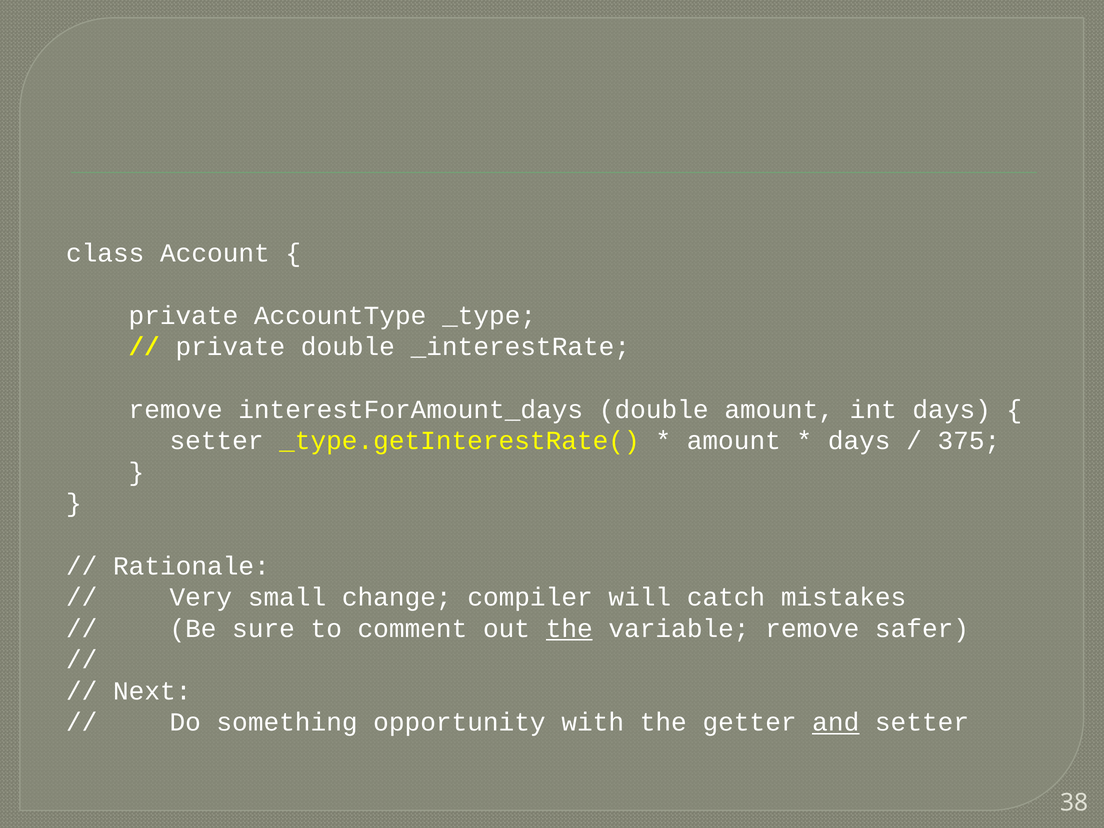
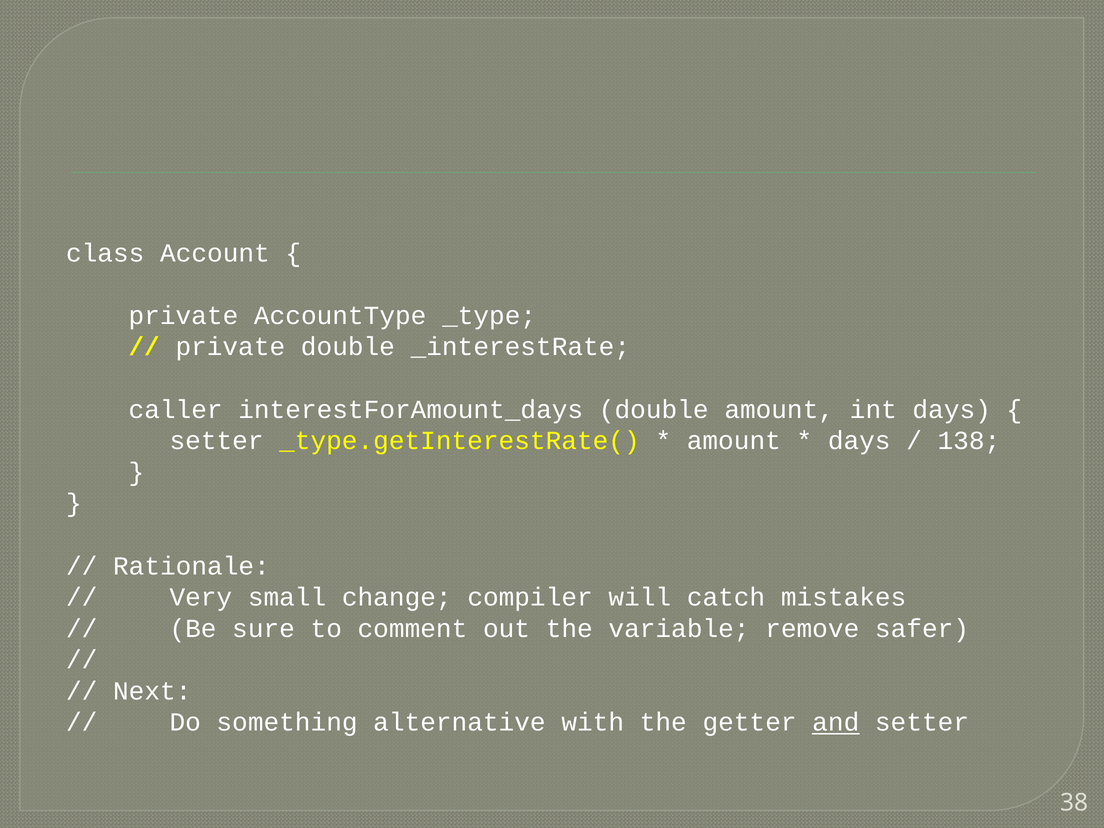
remove: remove -> caller (176, 409)
375: 375 -> 138 (969, 441)
the underline: present -> none (569, 628)
opportunity: opportunity -> alternative (459, 722)
